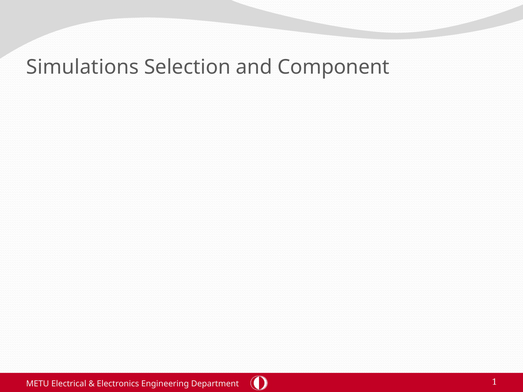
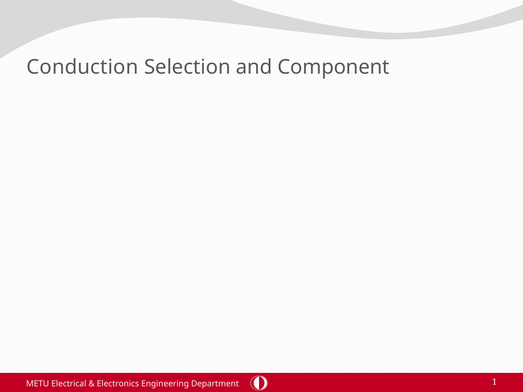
Simulations: Simulations -> Conduction (82, 67)
